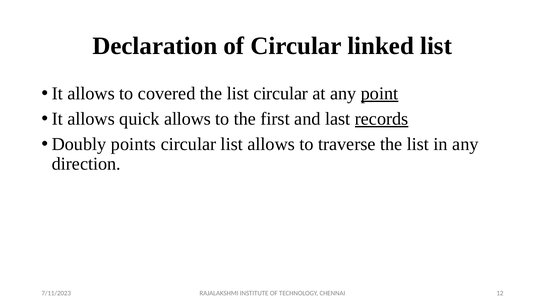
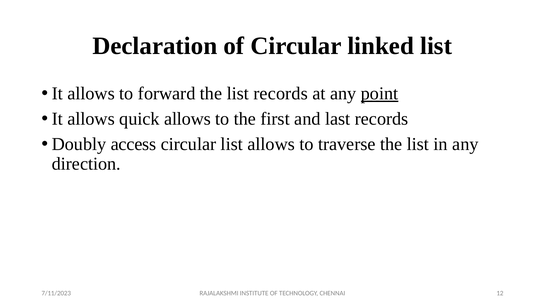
covered: covered -> forward (167, 93)
list circular: circular -> records (281, 93)
records underline: present -> none (382, 119)
points: points -> access (134, 144)
